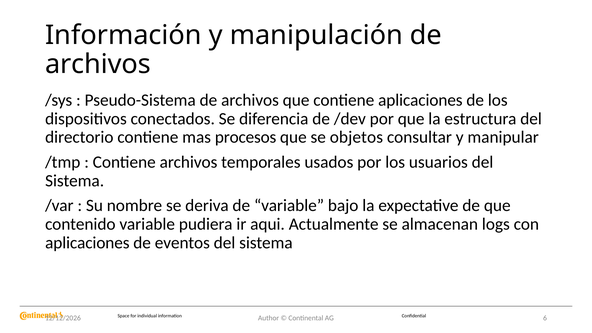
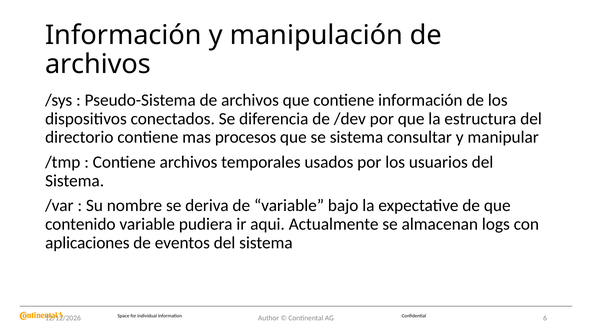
contiene aplicaciones: aplicaciones -> información (420, 100)
se objetos: objetos -> sistema (356, 137)
